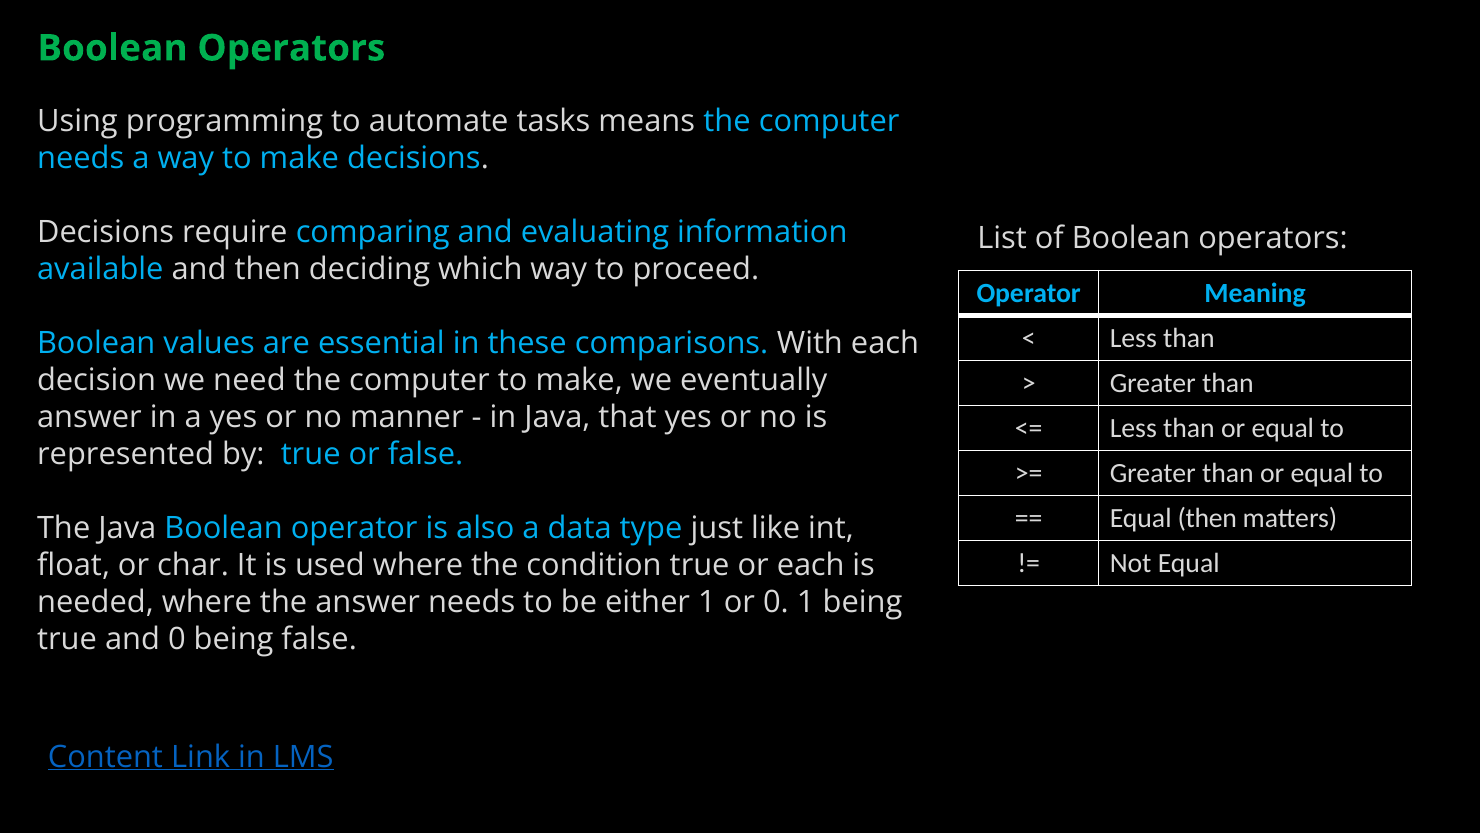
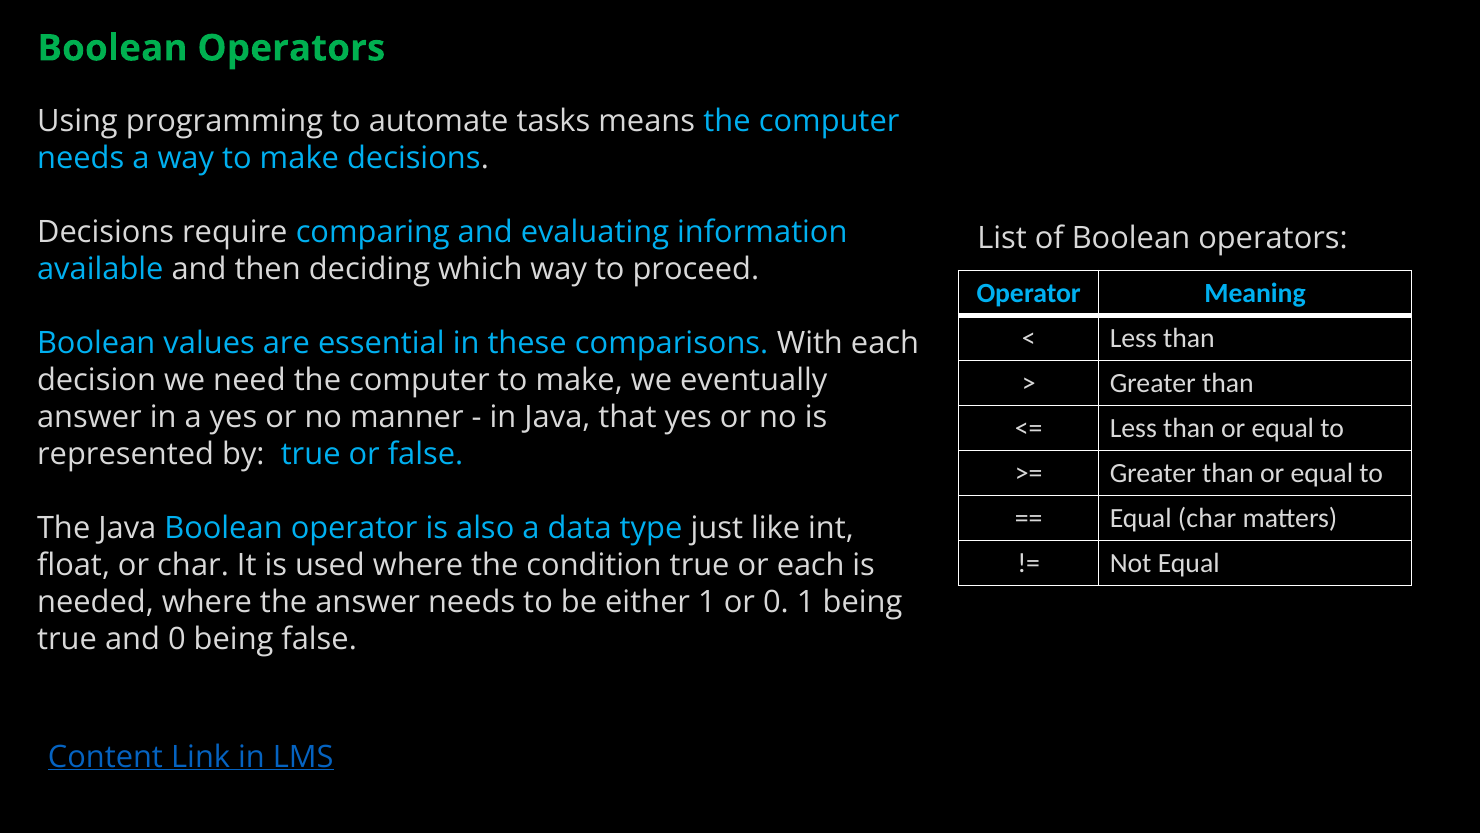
Equal then: then -> char (1207, 518)
